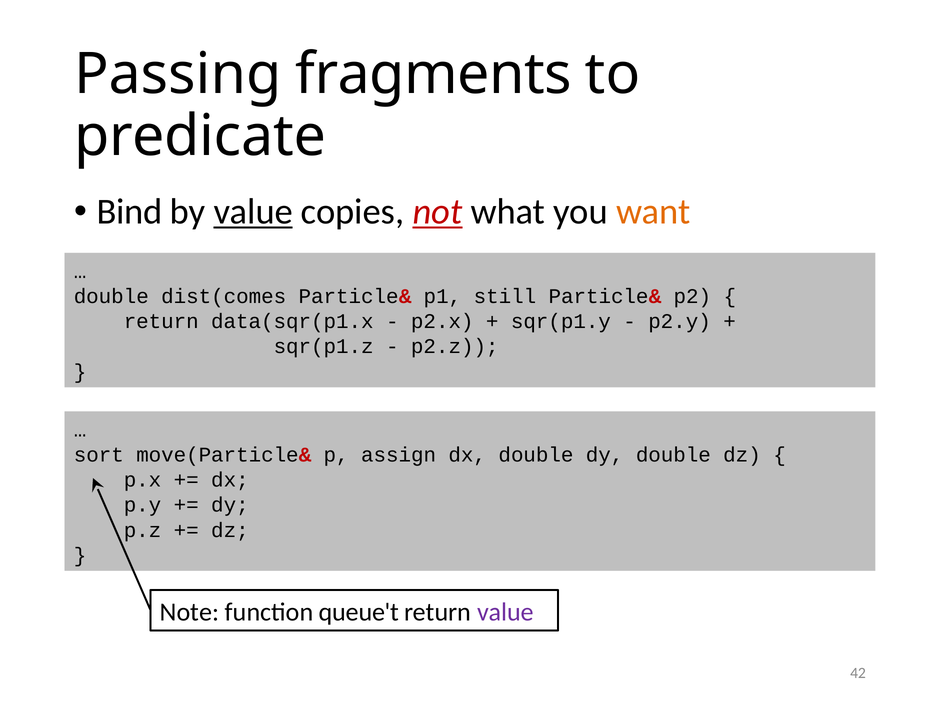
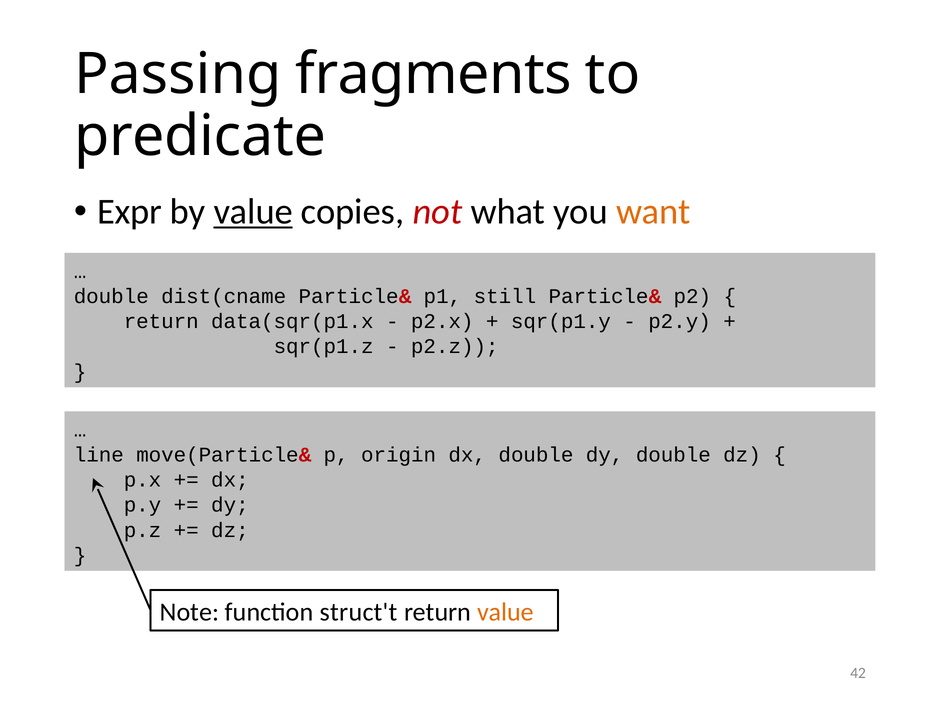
Bind: Bind -> Expr (130, 212)
not underline: present -> none (438, 212)
dist(comes: dist(comes -> dist(cname (224, 297)
sort: sort -> line (99, 455)
assign: assign -> origin (399, 455)
queue't: queue't -> struct't (359, 612)
value colour: purple -> orange (505, 612)
